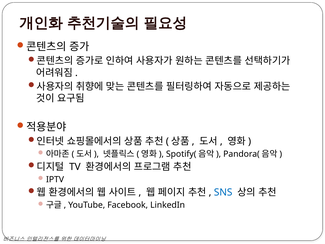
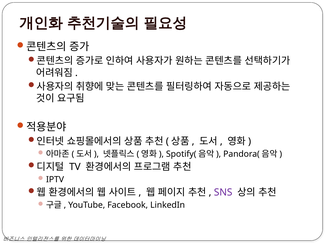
SNS colour: blue -> purple (223, 192)
